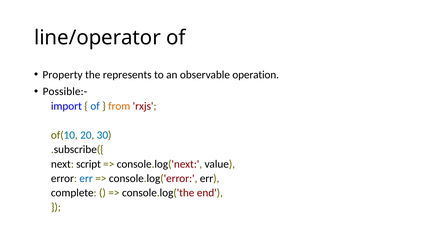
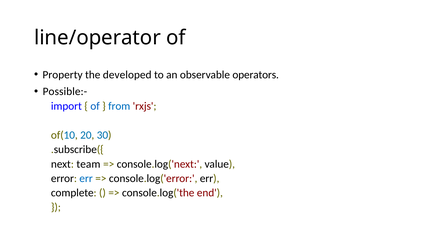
represents: represents -> developed (127, 75)
operation: operation -> operators (256, 75)
from colour: orange -> blue (119, 106)
script: script -> team (88, 164)
